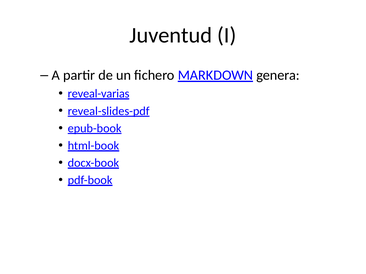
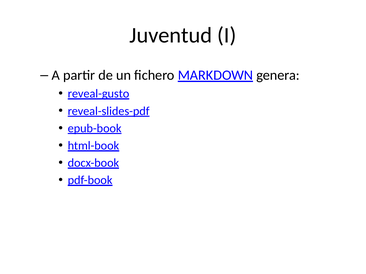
reveal-varias: reveal-varias -> reveal-gusto (98, 94)
